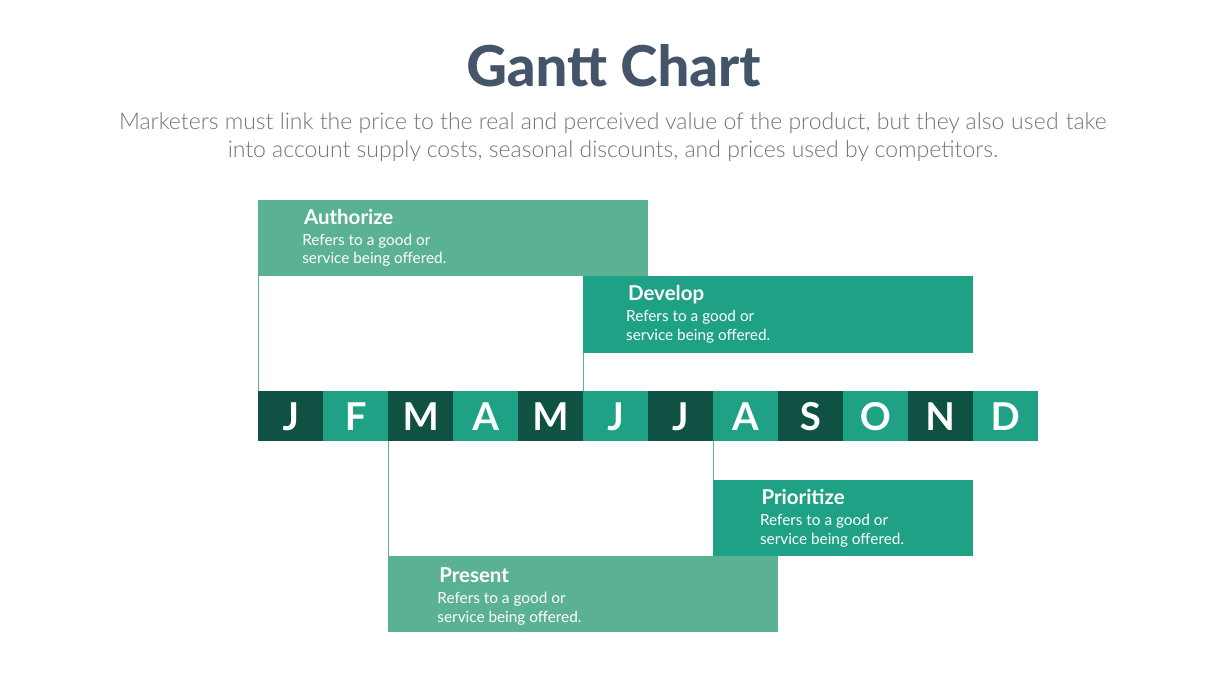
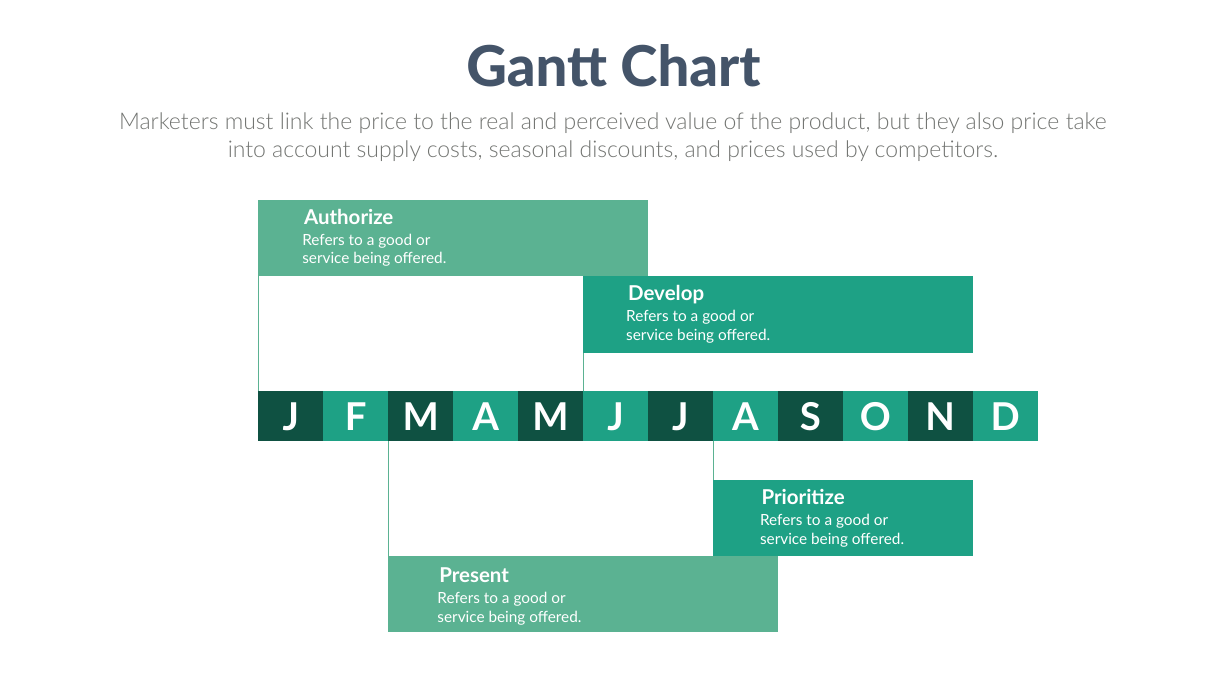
also used: used -> price (1035, 122)
